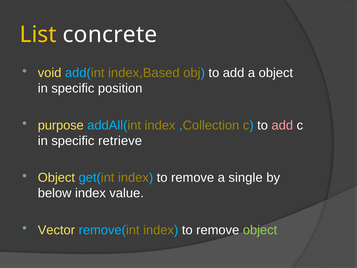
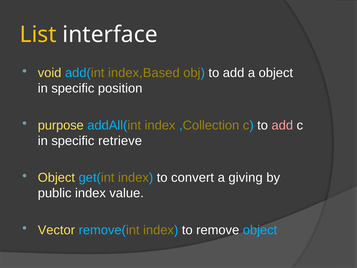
concrete: concrete -> interface (110, 35)
get(int index to remove: remove -> convert (193, 178)
single: single -> giving (246, 178)
below: below -> public (55, 193)
object colour: light green -> light blue (260, 230)
